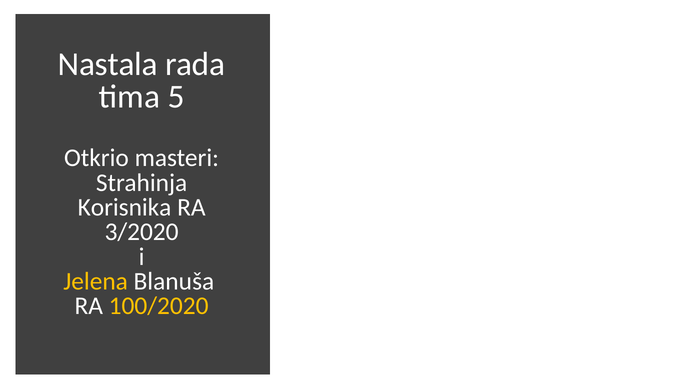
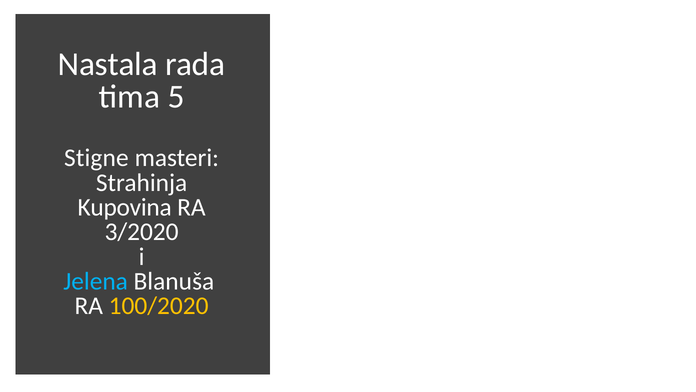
Otkrio: Otkrio -> Stigne (96, 158)
Korisnika: Korisnika -> Kupovina (125, 207)
Jelena colour: yellow -> light blue (96, 281)
